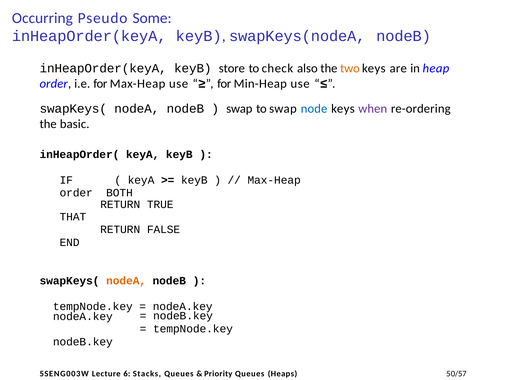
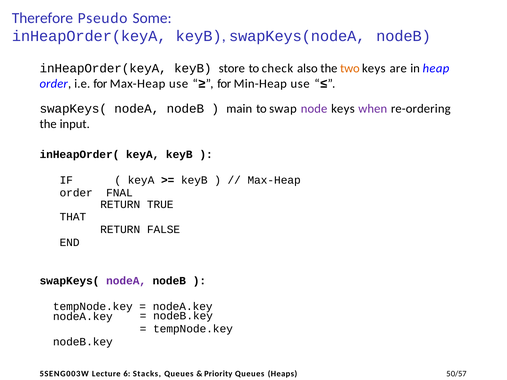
Occurring: Occurring -> Therefore (42, 18)
swap: swap -> main (239, 109)
node colour: blue -> purple (314, 109)
basic: basic -> input (75, 124)
BOTH: BOTH -> FNAL (119, 193)
nodeA colour: orange -> purple (126, 281)
